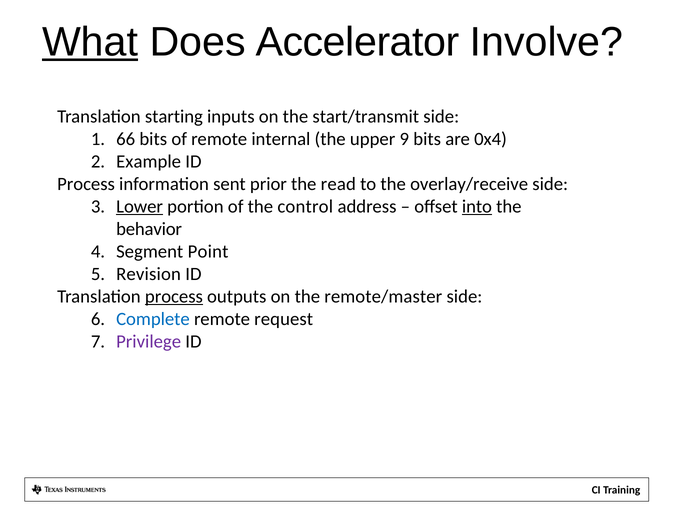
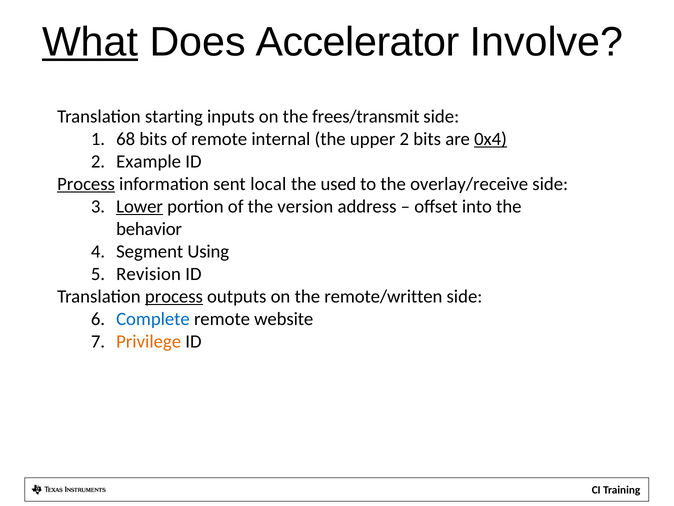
start/transmit: start/transmit -> frees/transmit (366, 116)
66: 66 -> 68 (126, 139)
upper 9: 9 -> 2 (404, 139)
0x4 underline: none -> present (491, 139)
Process underline: none -> present (86, 184)
prior: prior -> local (268, 184)
read: read -> used (338, 184)
control: control -> version (305, 206)
into underline: present -> none (477, 206)
Point: Point -> Using (208, 251)
remote/master: remote/master -> remote/written (383, 296)
request: request -> website (284, 319)
Privilege colour: purple -> orange (149, 341)
